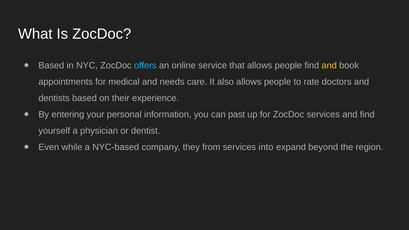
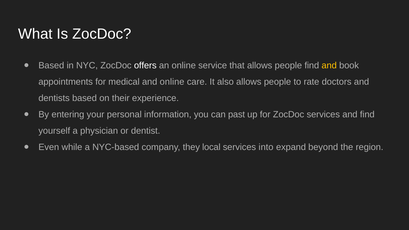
offers colour: light blue -> white (145, 66)
and needs: needs -> online (172, 82)
from: from -> local (211, 147)
